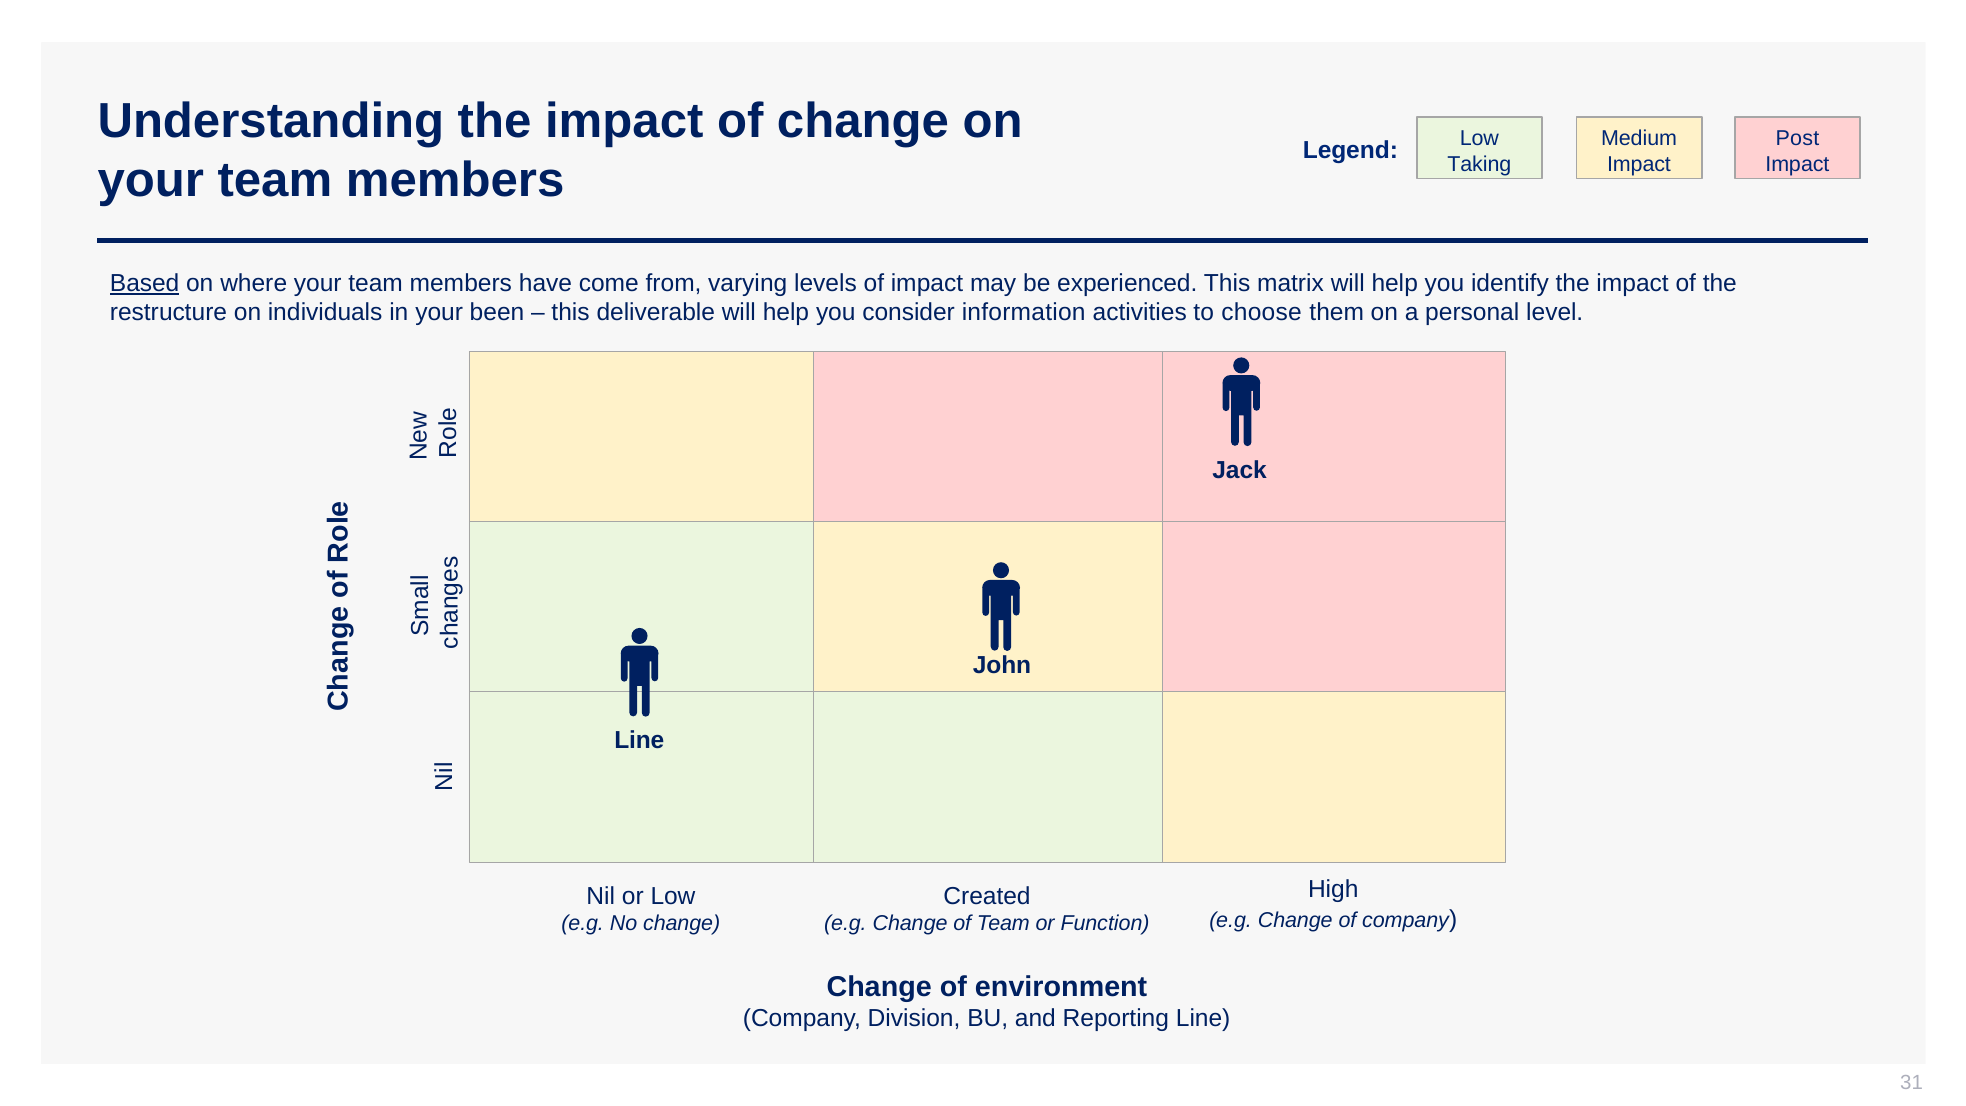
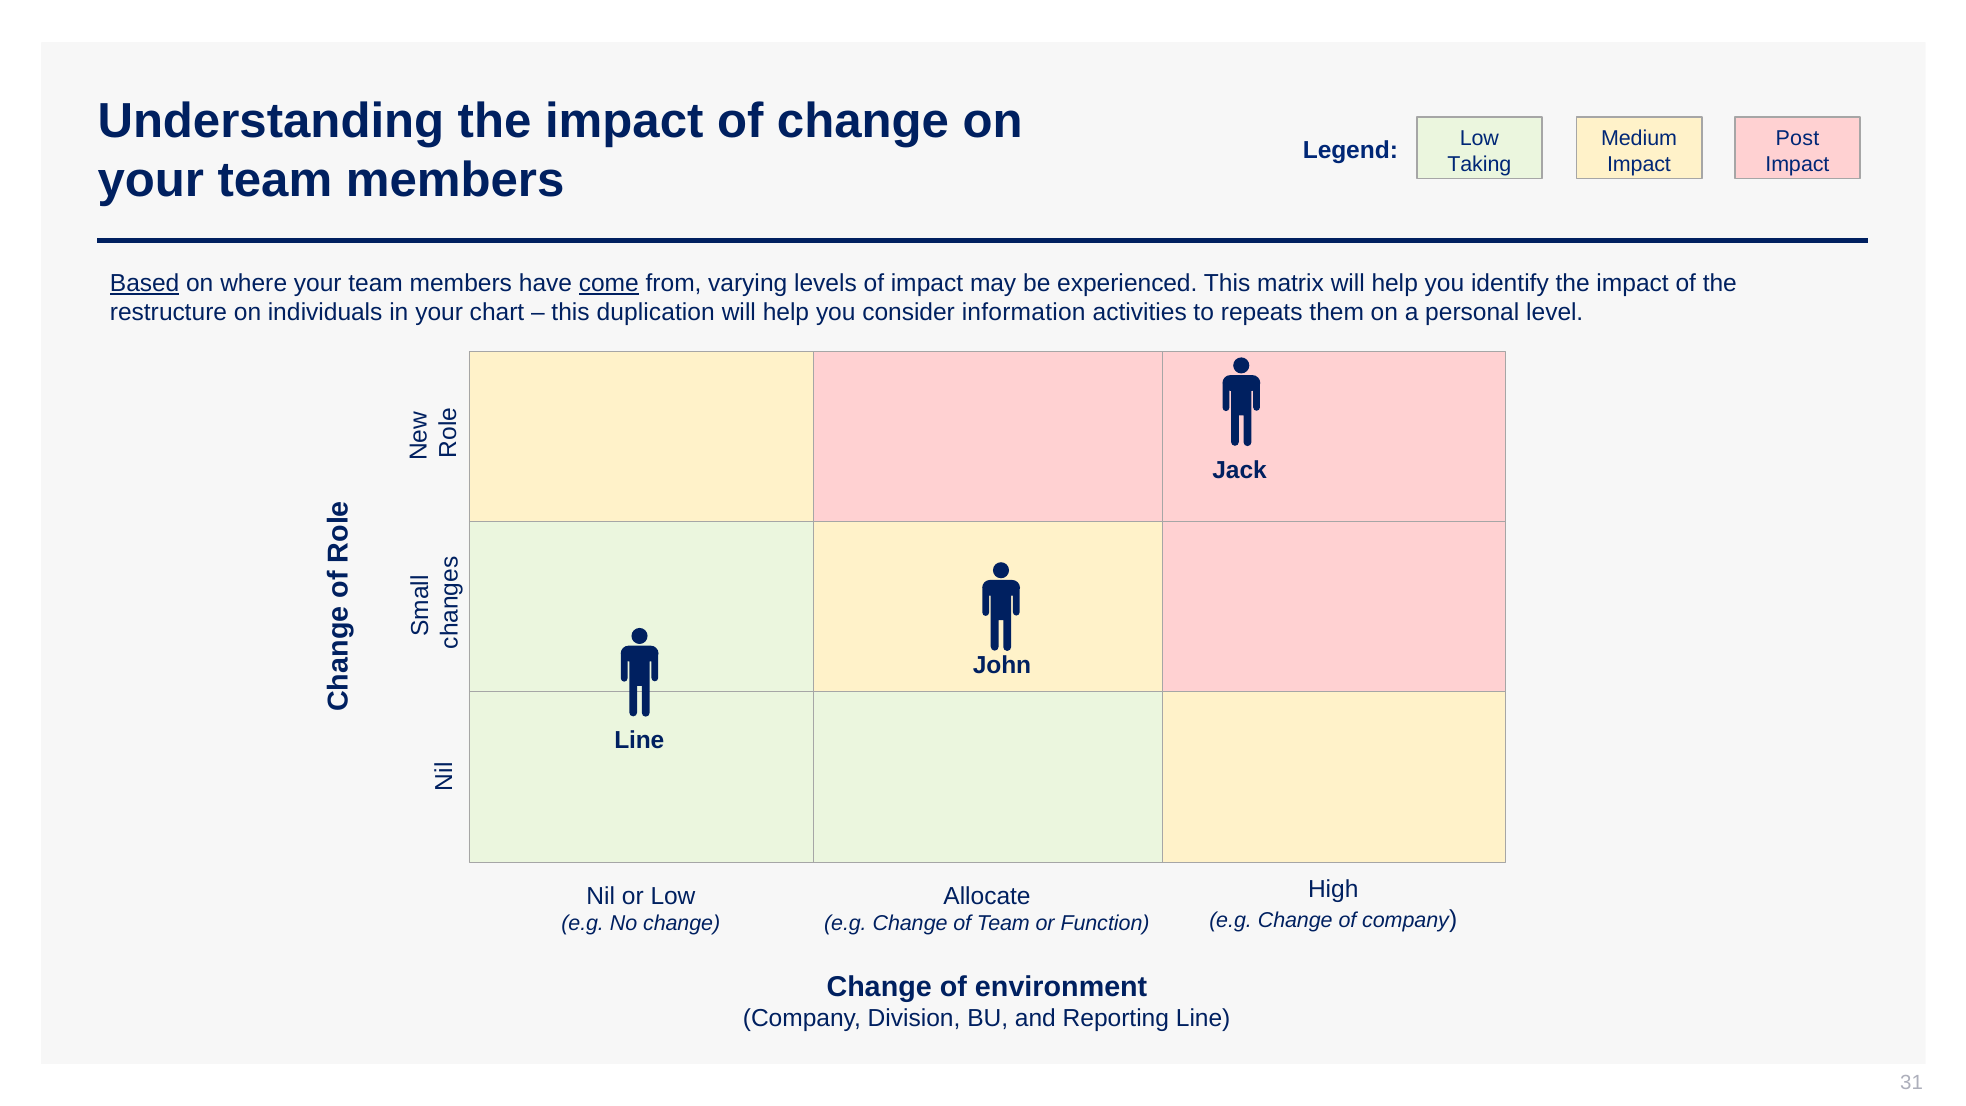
come underline: none -> present (609, 283)
been: been -> chart (497, 313)
deliverable: deliverable -> duplication (656, 313)
choose: choose -> repeats (1262, 313)
Created: Created -> Allocate (987, 896)
